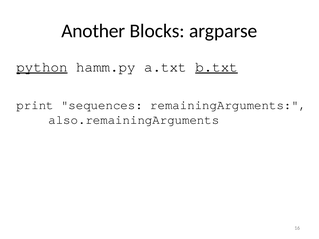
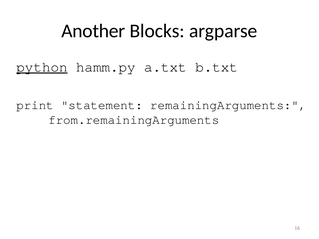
b.txt underline: present -> none (217, 67)
sequences: sequences -> statement (102, 105)
also.remainingArguments: also.remainingArguments -> from.remainingArguments (134, 120)
